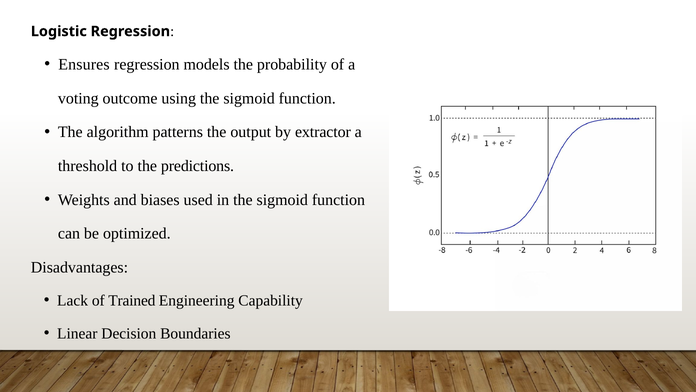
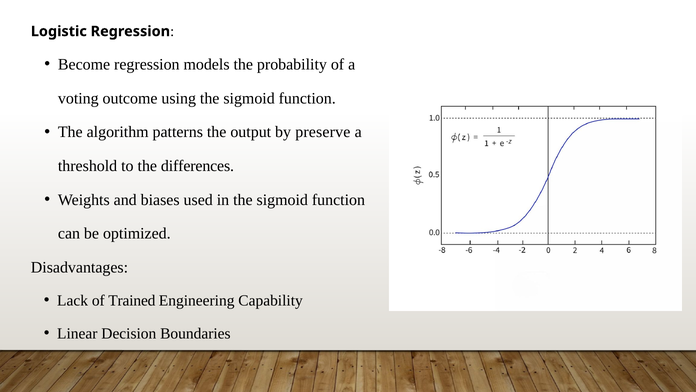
Ensures: Ensures -> Become (84, 64)
extractor: extractor -> preserve (323, 132)
predictions: predictions -> differences (198, 166)
